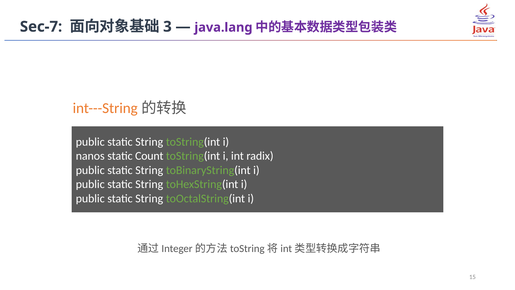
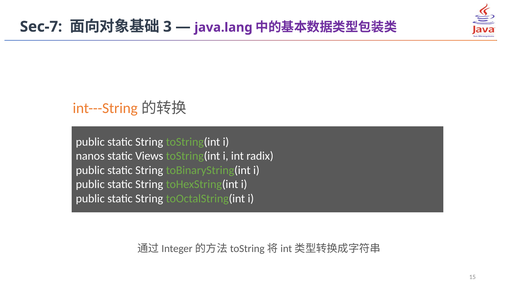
Count: Count -> Views (149, 156)
